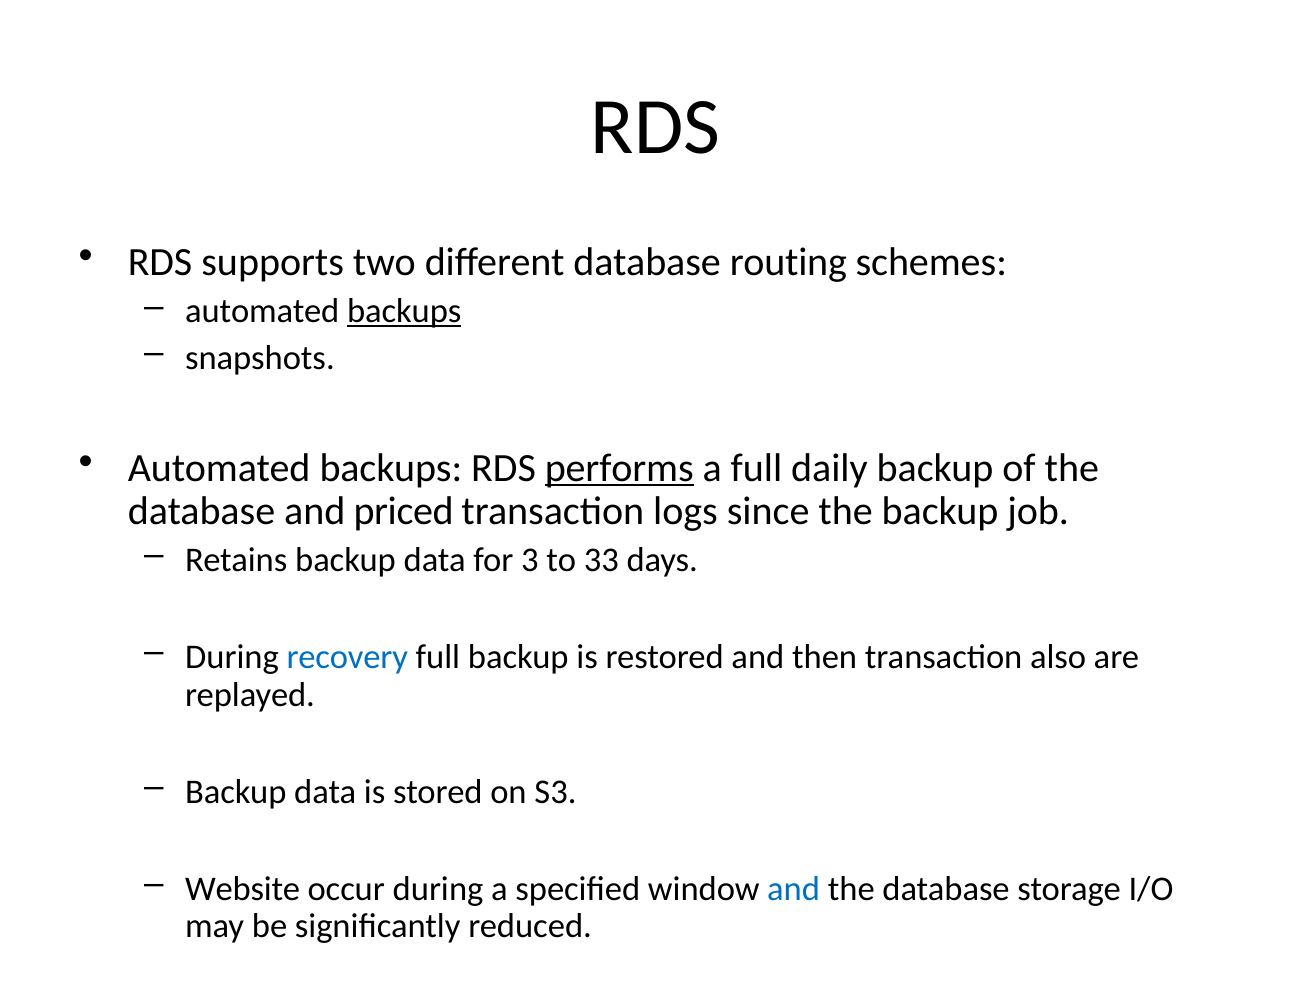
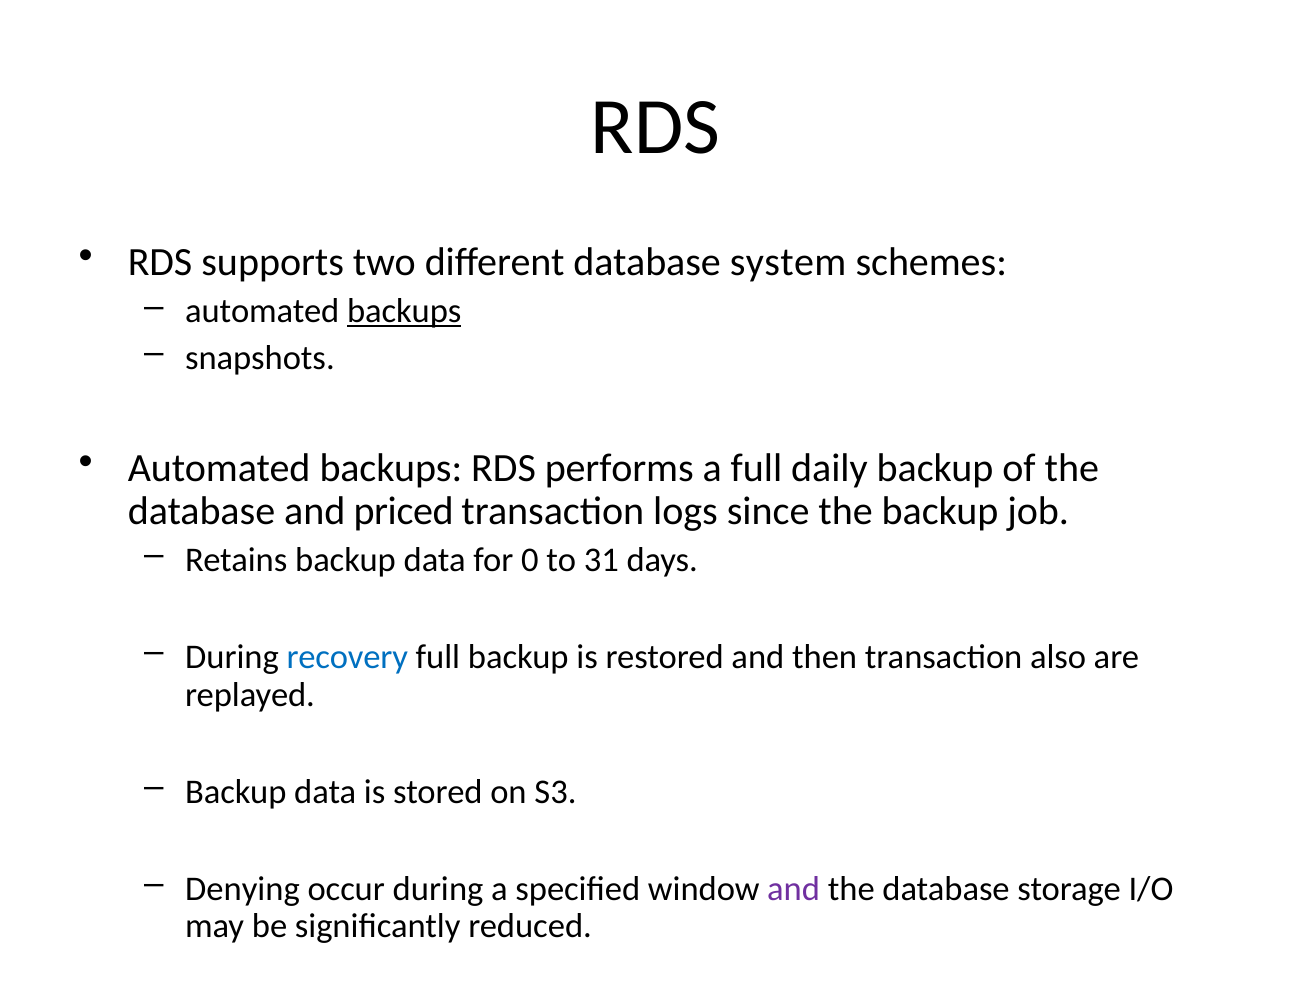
routing: routing -> system (788, 263)
performs underline: present -> none (619, 468)
3: 3 -> 0 (530, 560)
33: 33 -> 31 (601, 560)
Website: Website -> Denying (242, 889)
and colour: blue -> purple (794, 889)
